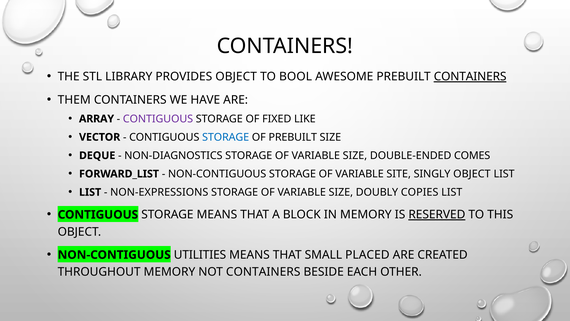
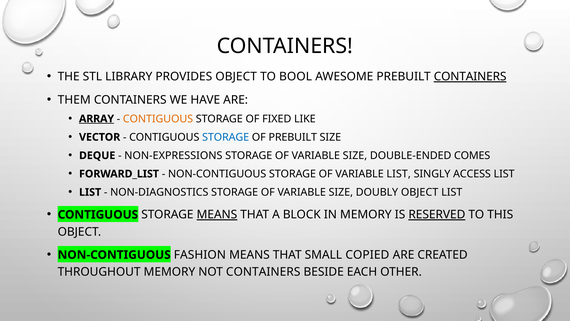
ARRAY underline: none -> present (97, 119)
CONTIGUOUS colour: purple -> orange (158, 119)
NON-DIAGNOSTICS: NON-DIAGNOSTICS -> NON-EXPRESSIONS (173, 155)
VARIABLE SITE: SITE -> LIST (399, 174)
SINGLY OBJECT: OBJECT -> ACCESS (472, 174)
NON-EXPRESSIONS: NON-EXPRESSIONS -> NON-DIAGNOSTICS (159, 192)
DOUBLY COPIES: COPIES -> OBJECT (420, 192)
MEANS underline: none -> present (217, 214)
UTILITIES: UTILITIES -> FASHION (200, 255)
PLACED: PLACED -> COPIED (367, 255)
